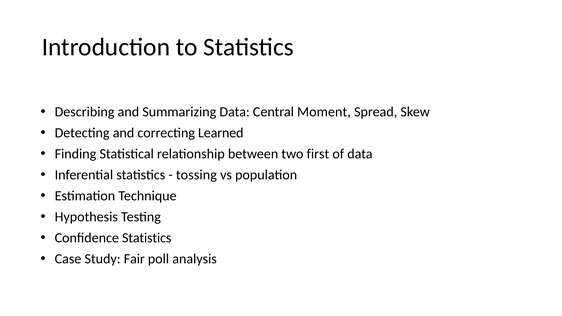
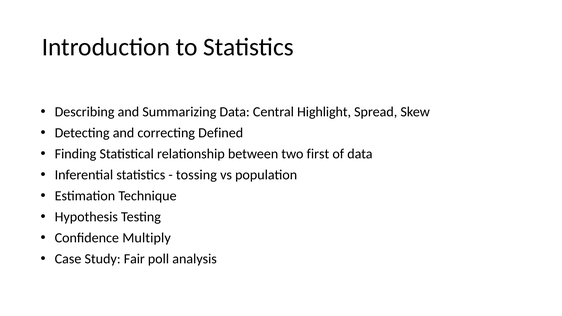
Moment: Moment -> Highlight (324, 112)
Learned: Learned -> Defined (221, 133)
Confidence Statistics: Statistics -> Multiply (147, 238)
